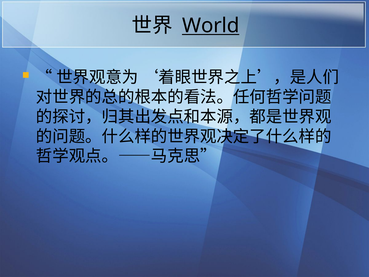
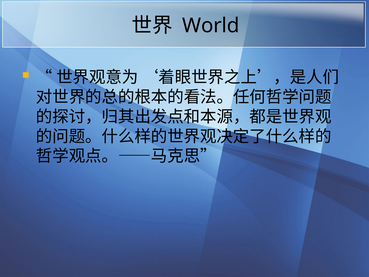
World underline: present -> none (211, 26)
